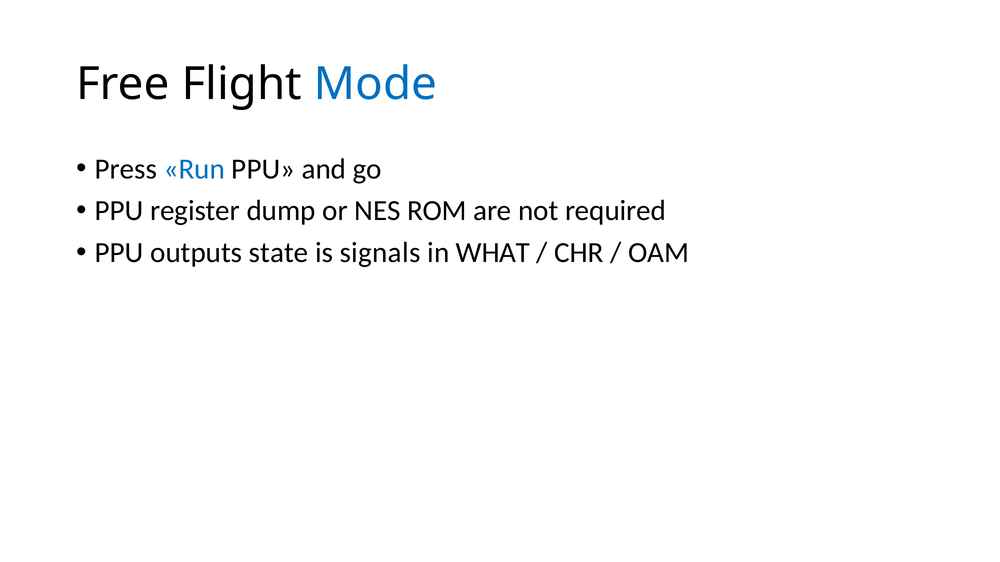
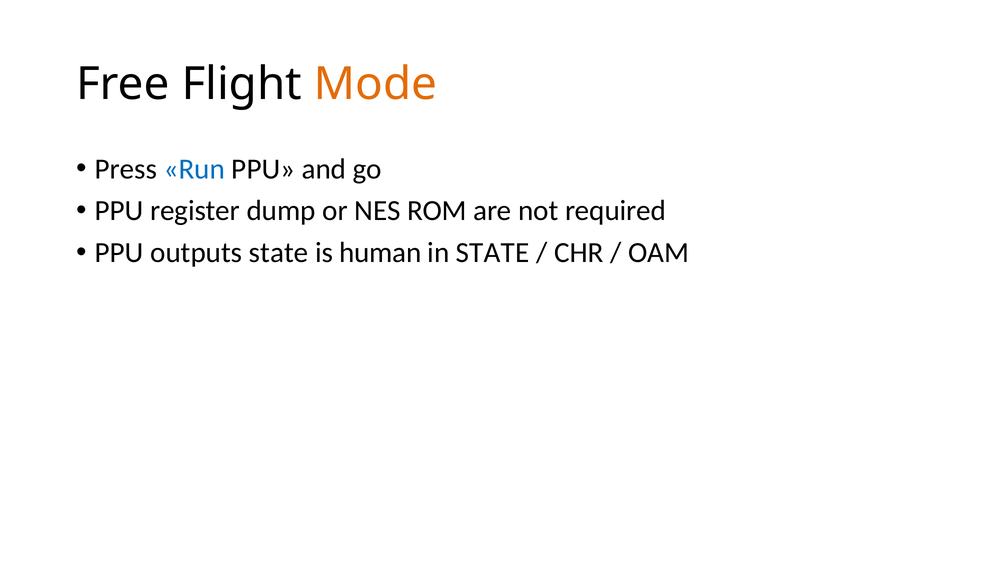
Mode colour: blue -> orange (376, 84)
signals: signals -> human (380, 253)
in WHAT: WHAT -> STATE (493, 253)
